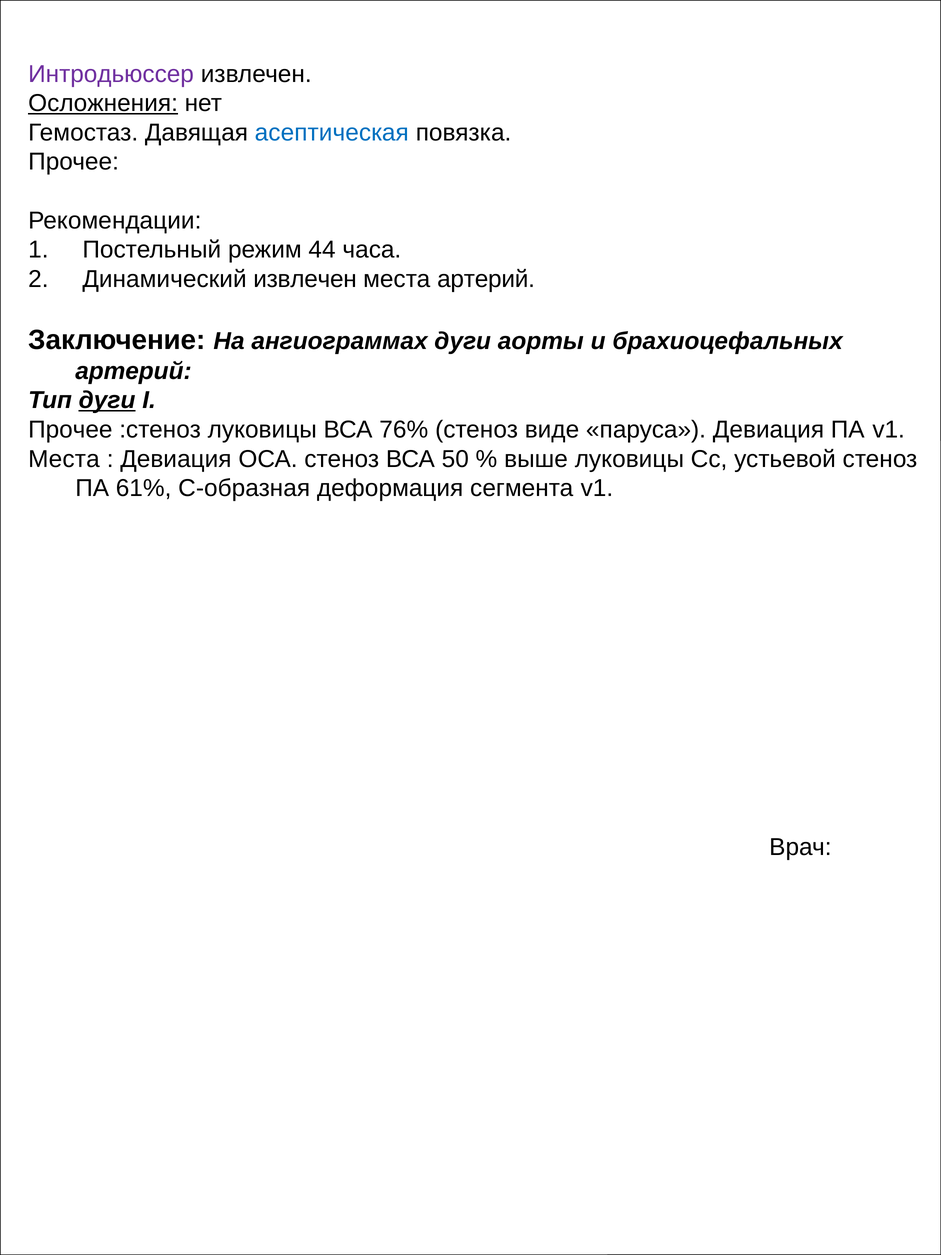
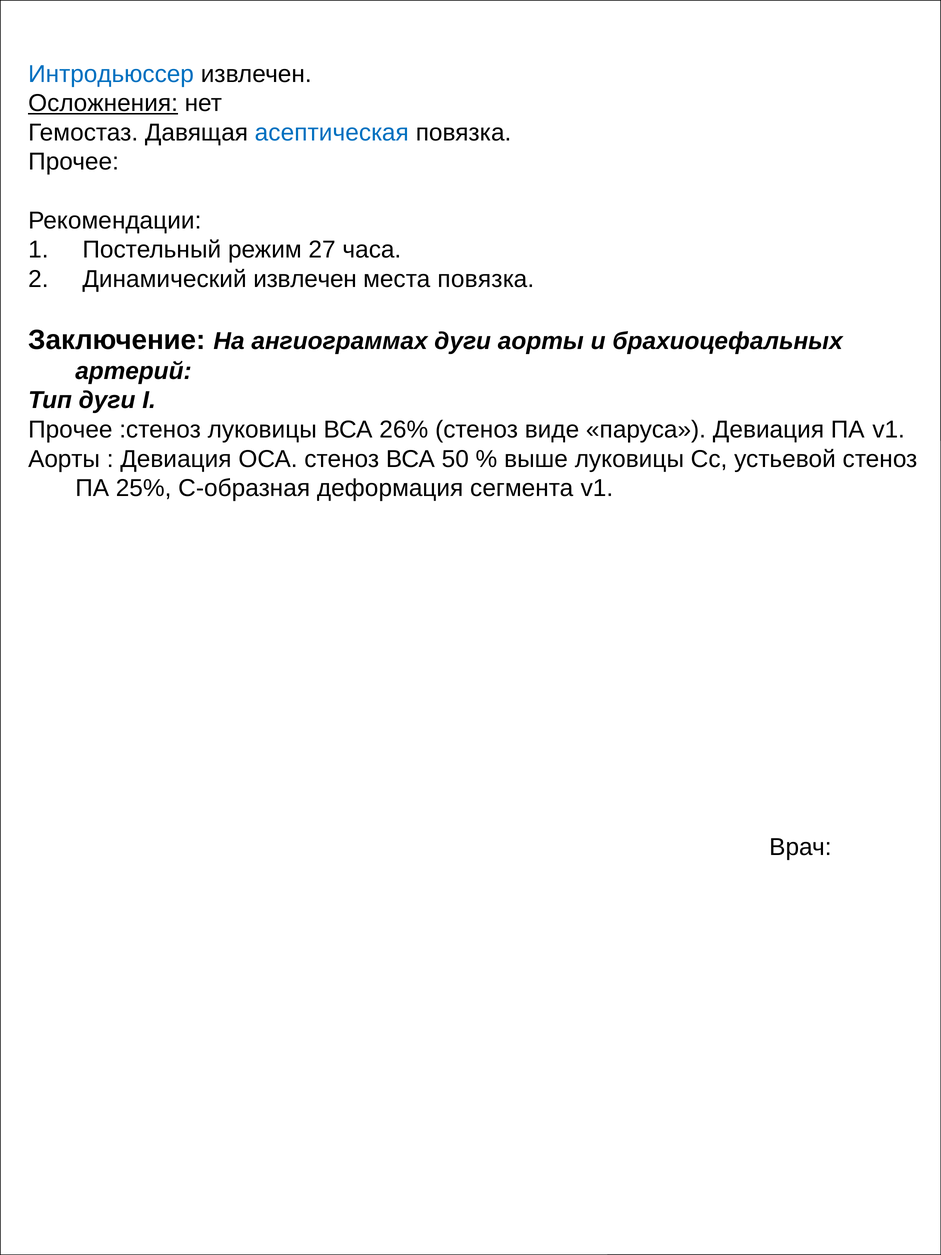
Интродьюссер colour: purple -> blue (111, 74)
44: 44 -> 27 (322, 250)
места артерий: артерий -> повязка (486, 279)
дуги underline: present -> none (107, 400)
76%: 76% -> 26% (404, 430)
Места: Места -> Аорты (64, 459)
61%: 61% -> 25% (144, 488)
